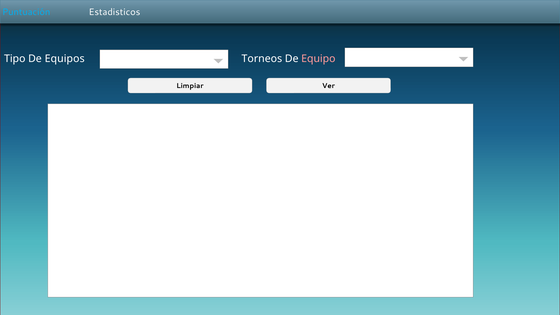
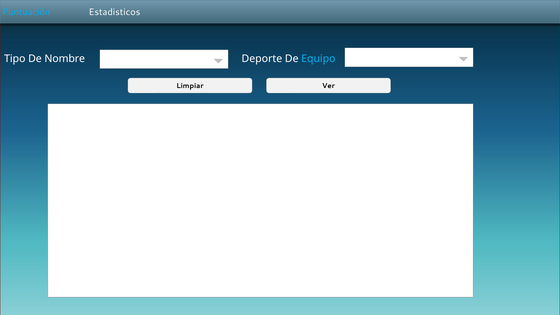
Equipos: Equipos -> Nombre (65, 59)
Torneos: Torneos -> Deporte (262, 59)
Equipo colour: pink -> light blue (318, 59)
